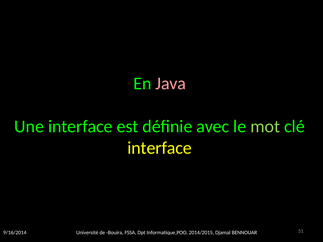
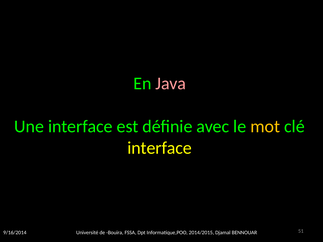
mot colour: light green -> yellow (265, 127)
